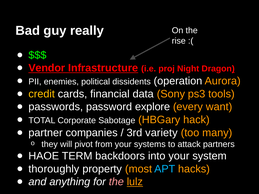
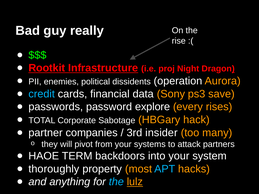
Vendor: Vendor -> Rootkit (47, 68)
credit colour: yellow -> light blue (42, 94)
tools: tools -> save (222, 94)
want: want -> rises (219, 107)
variety: variety -> insider (161, 133)
the colour: pink -> light blue (116, 182)
